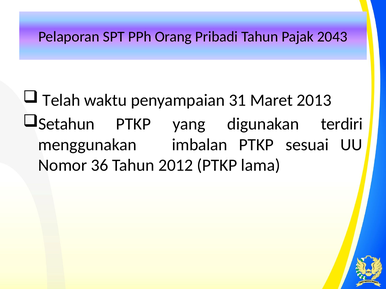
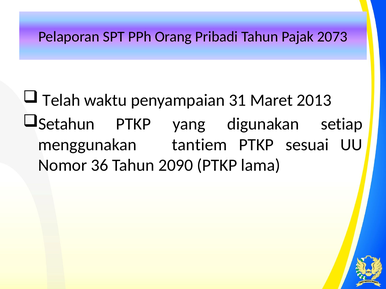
2043: 2043 -> 2073 (332, 37)
terdiri: terdiri -> setiap (342, 124)
imbalan: imbalan -> tantiem (199, 145)
2012: 2012 -> 2090 (176, 165)
